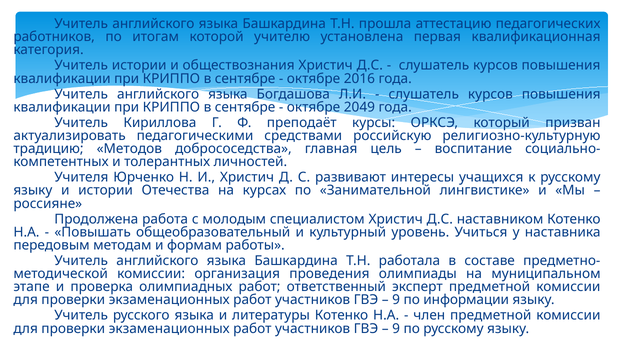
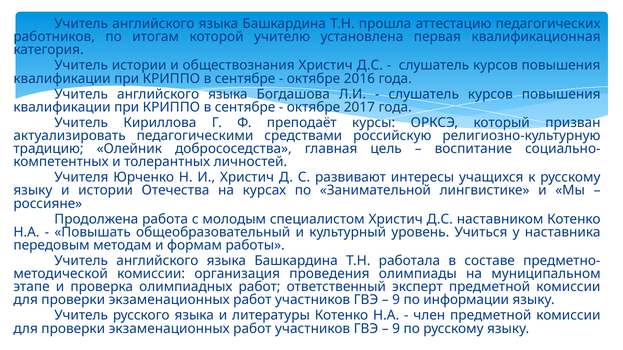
2049: 2049 -> 2017 (359, 107)
Методов: Методов -> Олейник (129, 149)
